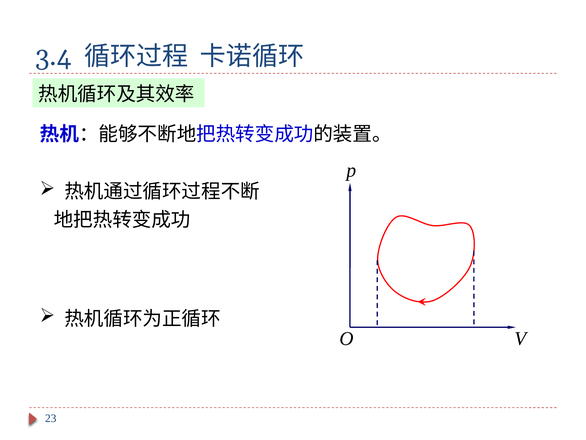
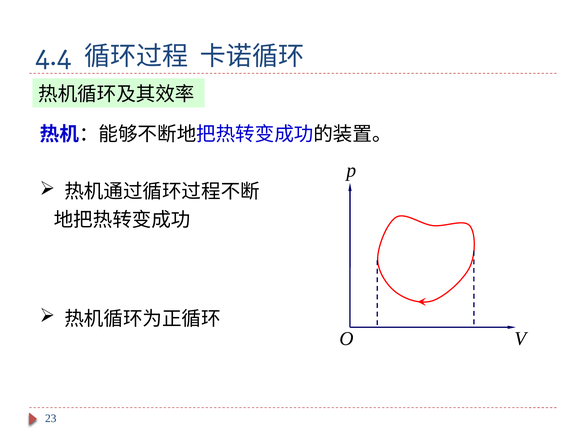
3.4: 3.4 -> 4.4 (53, 57)
